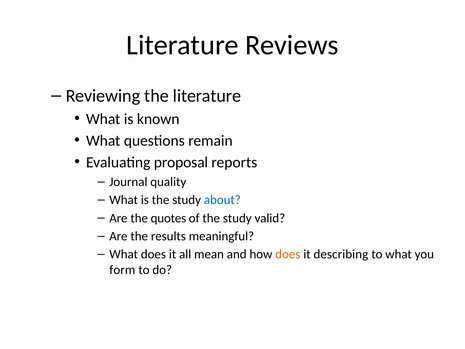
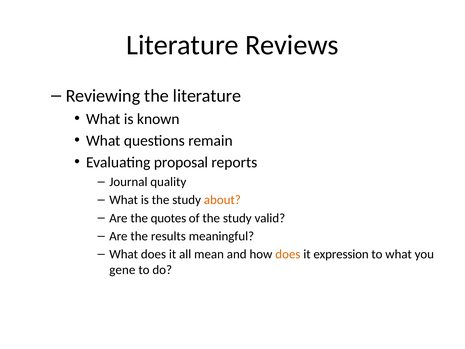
about colour: blue -> orange (222, 200)
describing: describing -> expression (341, 254)
form: form -> gene (122, 270)
